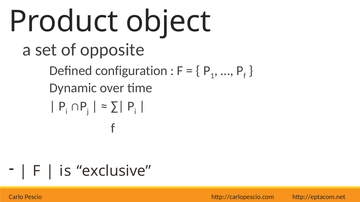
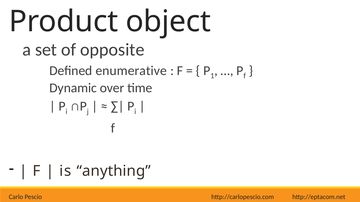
configuration: configuration -> enumerative (131, 71)
exclusive: exclusive -> anything (114, 171)
